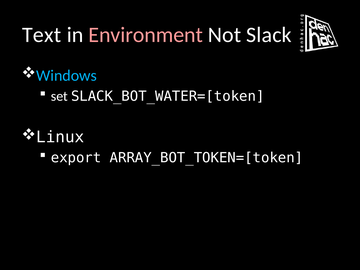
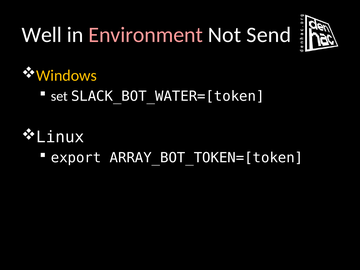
Text: Text -> Well (42, 35)
Slack: Slack -> Send (269, 35)
Windows colour: light blue -> yellow (67, 76)
